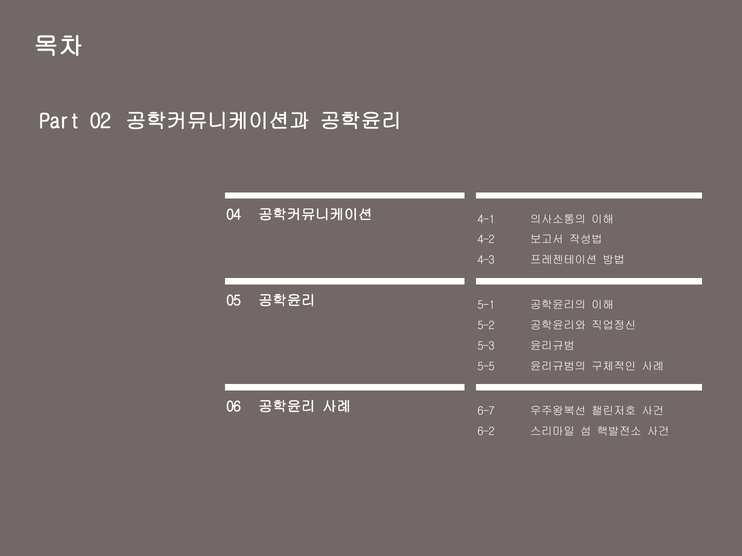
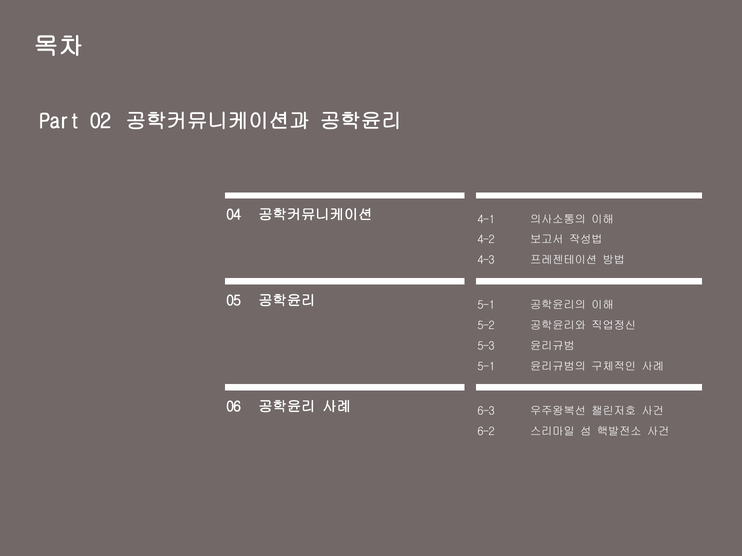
5-5: 5-5 -> 5-1 (486, 367)
6-7: 6-7 -> 6-3 (486, 412)
